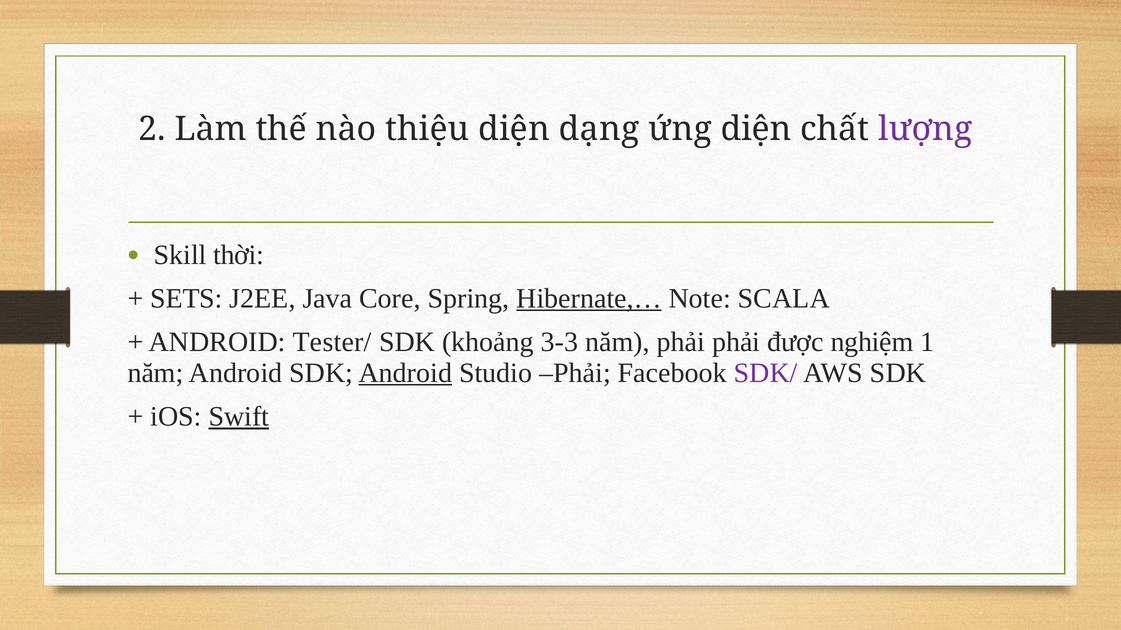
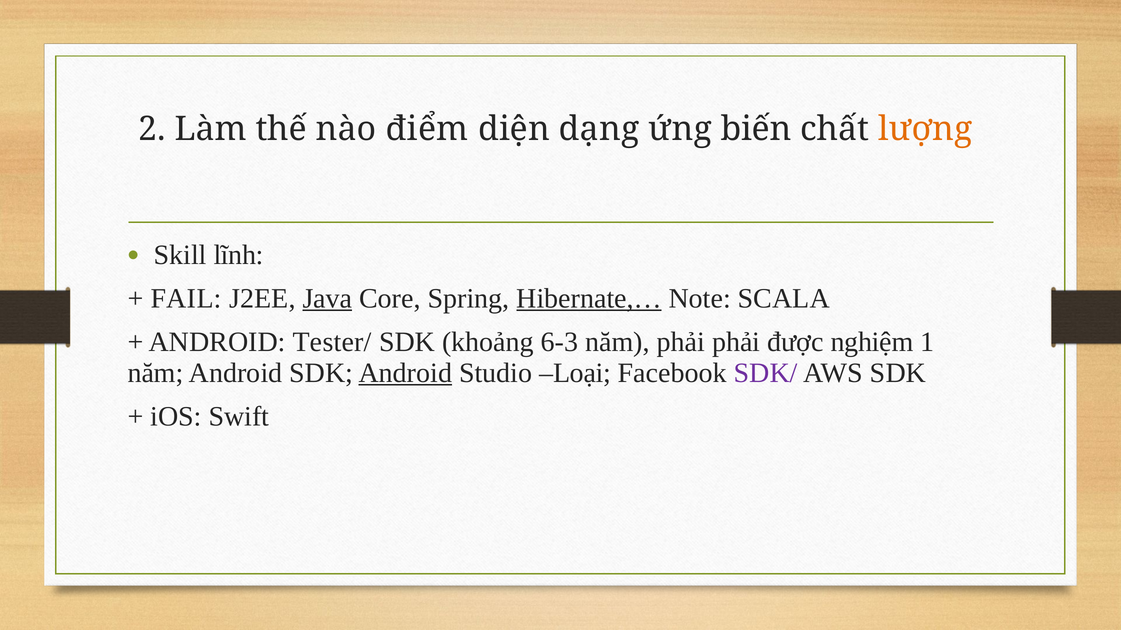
thiệu: thiệu -> điểm (427, 129)
ứng diện: diện -> biến (756, 129)
lượng colour: purple -> orange (925, 129)
thời: thời -> lĩnh (239, 255)
SETS: SETS -> FAIL (186, 299)
Java underline: none -> present (327, 299)
3-3: 3-3 -> 6-3 (560, 342)
Studio Phải: Phải -> Loại (575, 373)
Swift underline: present -> none (239, 417)
